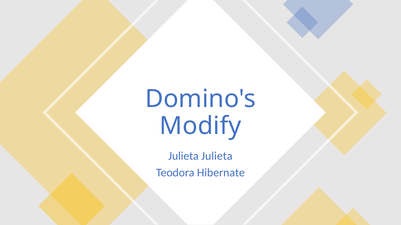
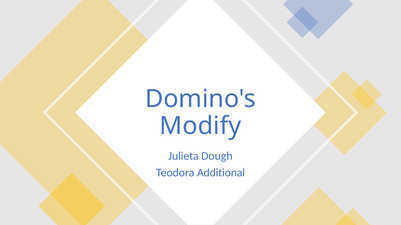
Julieta Julieta: Julieta -> Dough (217, 156)
Hibernate: Hibernate -> Additional (221, 173)
